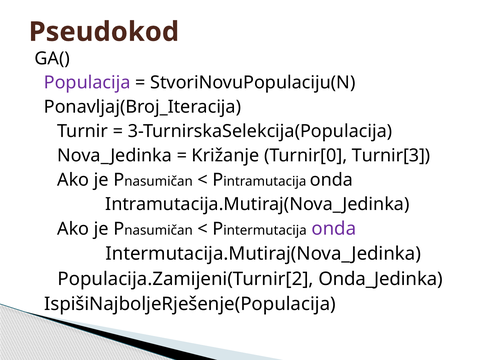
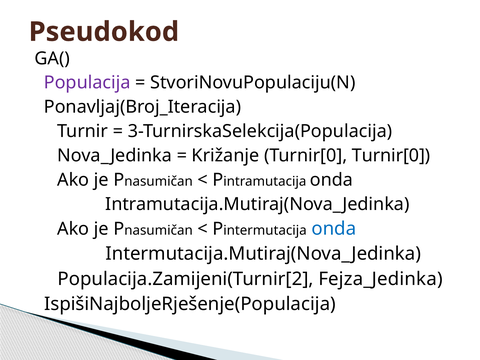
Turnir[0 Turnir[3: Turnir[3 -> Turnir[0 (391, 156)
onda colour: purple -> blue (334, 229)
Onda_Jedinka: Onda_Jedinka -> Fejza_Jedinka (380, 279)
